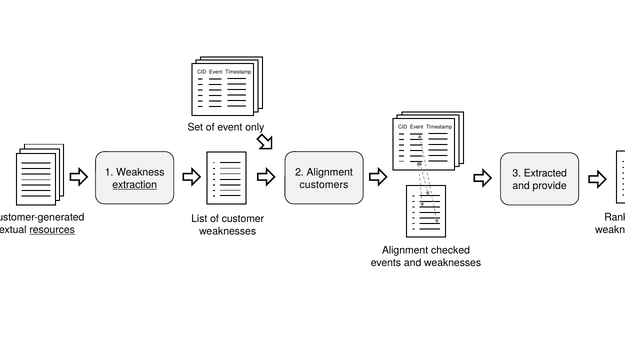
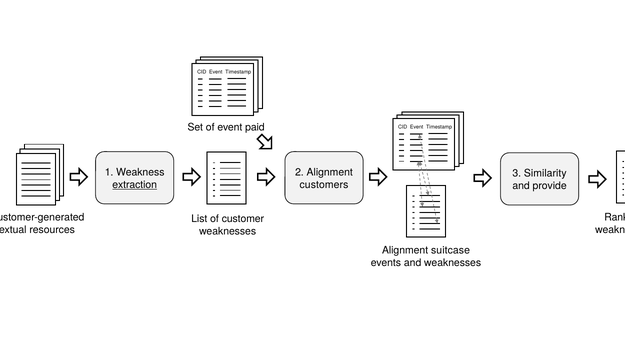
only: only -> paid (255, 127)
Extracted: Extracted -> Similarity (545, 173)
resources underline: present -> none (52, 230)
checked: checked -> suitcase (451, 250)
